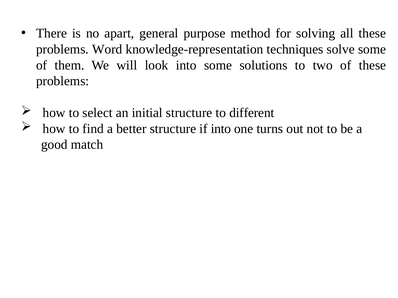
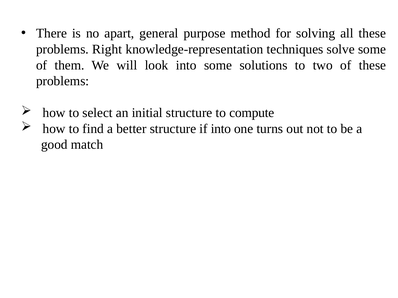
Word: Word -> Right (107, 49)
different: different -> compute (252, 113)
